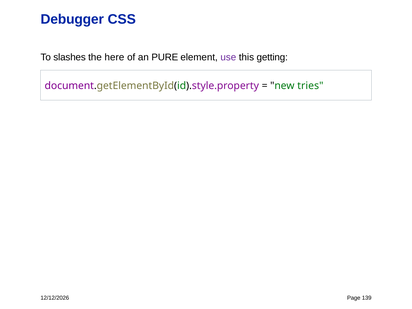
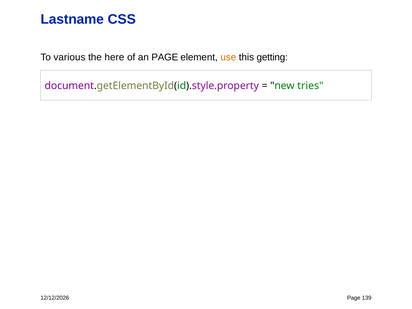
Debugger: Debugger -> Lastname (72, 19)
slashes: slashes -> various (69, 57)
an PURE: PURE -> PAGE (165, 57)
use colour: purple -> orange (228, 57)
